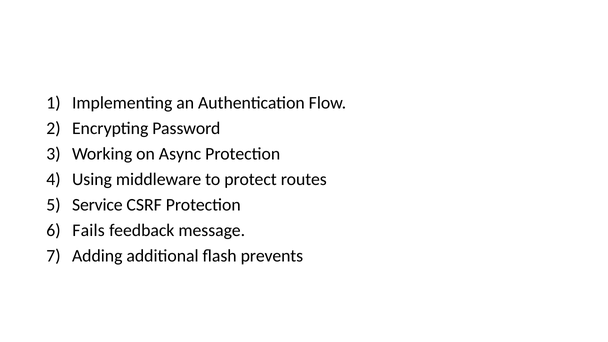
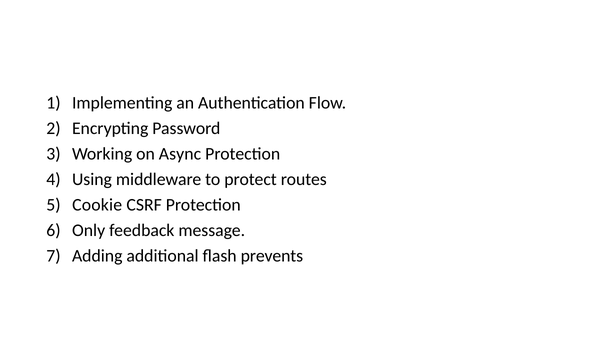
Service: Service -> Cookie (97, 205)
Fails: Fails -> Only (89, 230)
